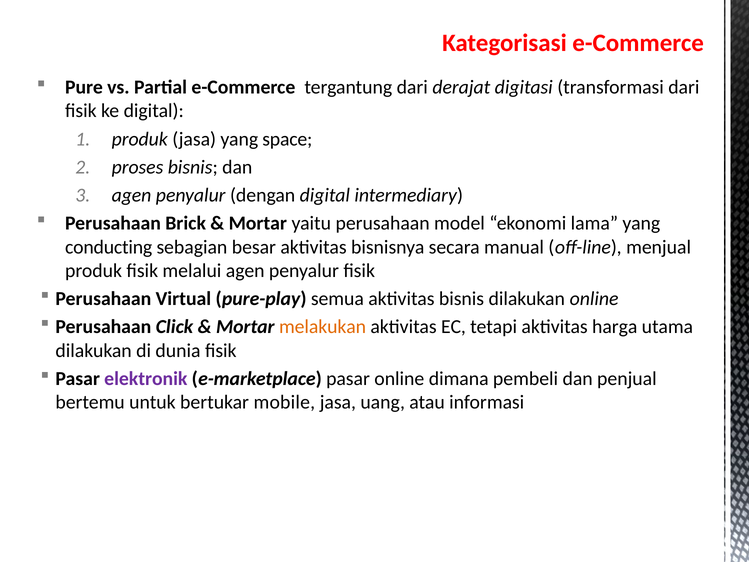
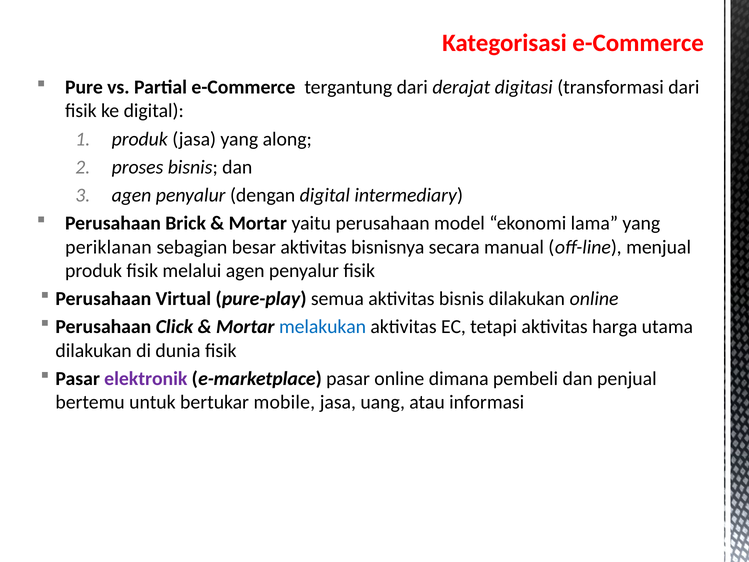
space: space -> along (287, 139)
conducting: conducting -> periklanan (108, 247)
melakukan colour: orange -> blue (323, 327)
